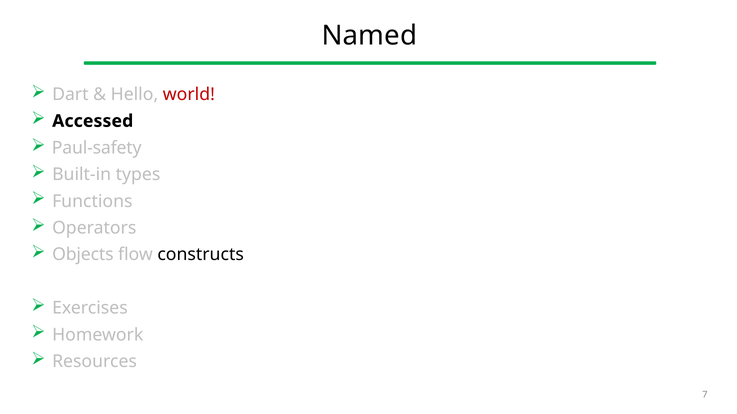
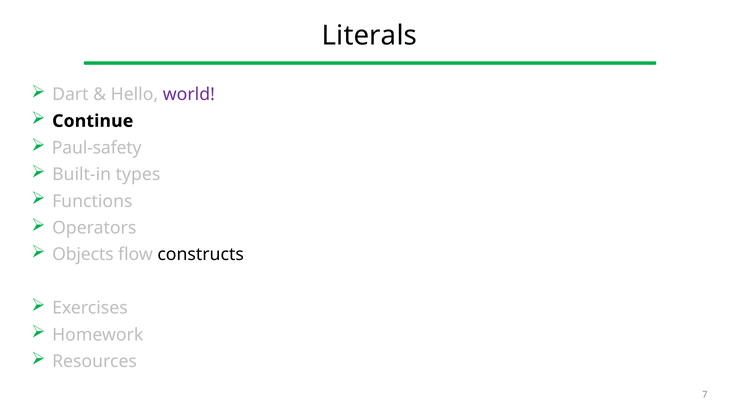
Named: Named -> Literals (369, 36)
world colour: red -> purple (189, 94)
Accessed: Accessed -> Continue (93, 121)
